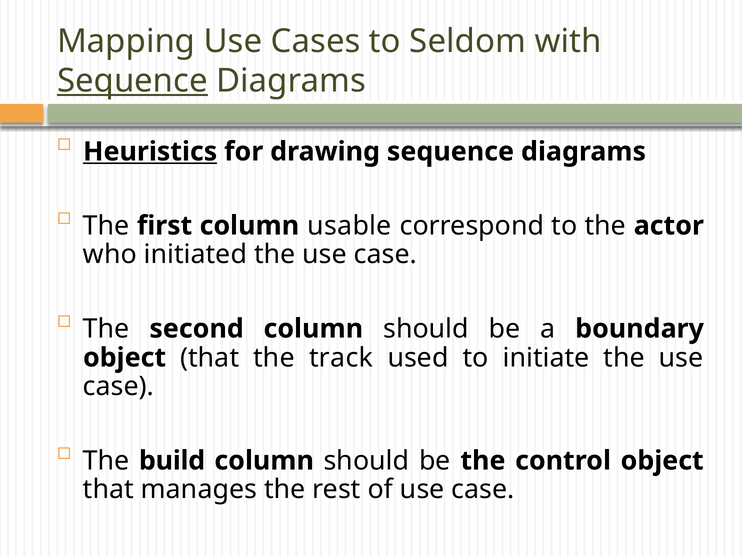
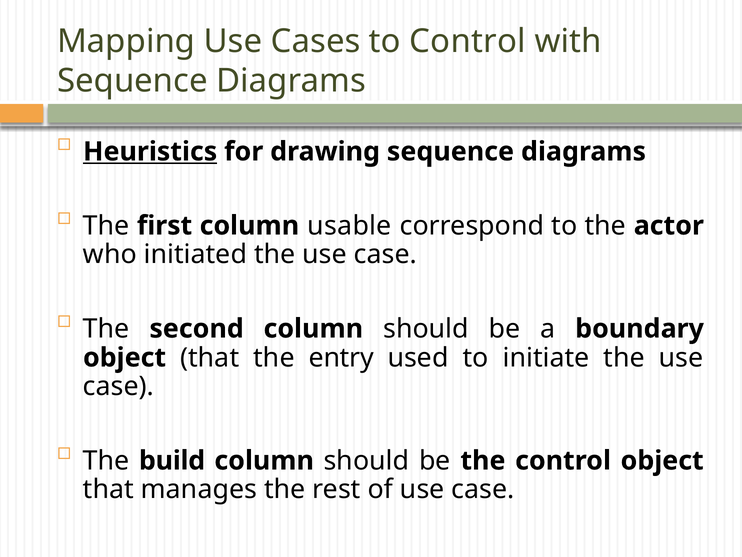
to Seldom: Seldom -> Control (468, 41)
Sequence underline: present -> none (132, 81)
track: track -> entry (341, 357)
